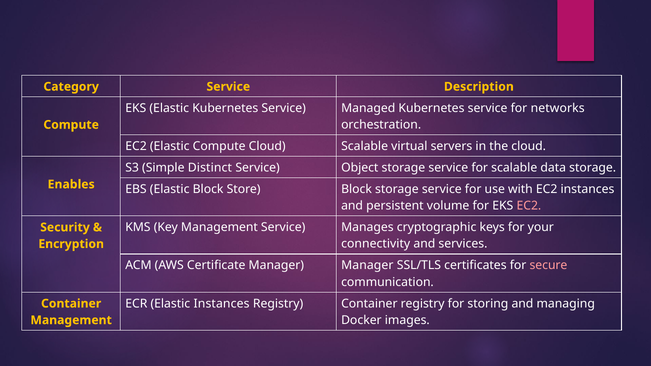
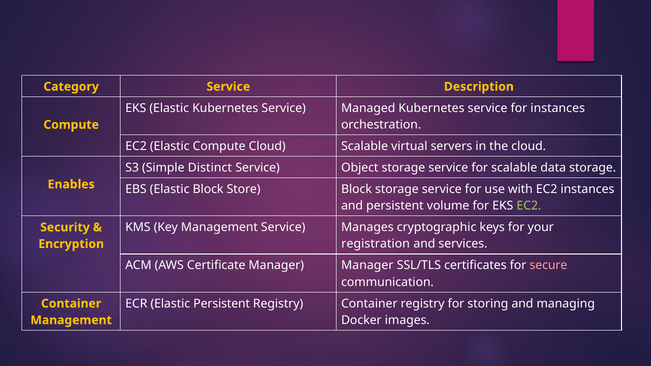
for networks: networks -> instances (558, 108)
EC2 colour: pink -> light green (529, 206)
connectivity: connectivity -> registration (376, 244)
Elastic Instances: Instances -> Persistent (222, 304)
